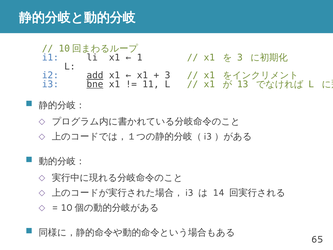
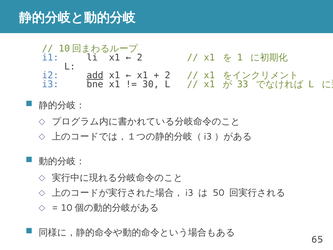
1: 1 -> 2 (140, 58)
3: 3 -> 1 (240, 58)
3: 3 -> 2 (168, 75)
bne underline: present -> none (95, 84)
11: 11 -> 30 (151, 84)
13: 13 -> 33 (243, 84)
14: 14 -> 50 (219, 193)
